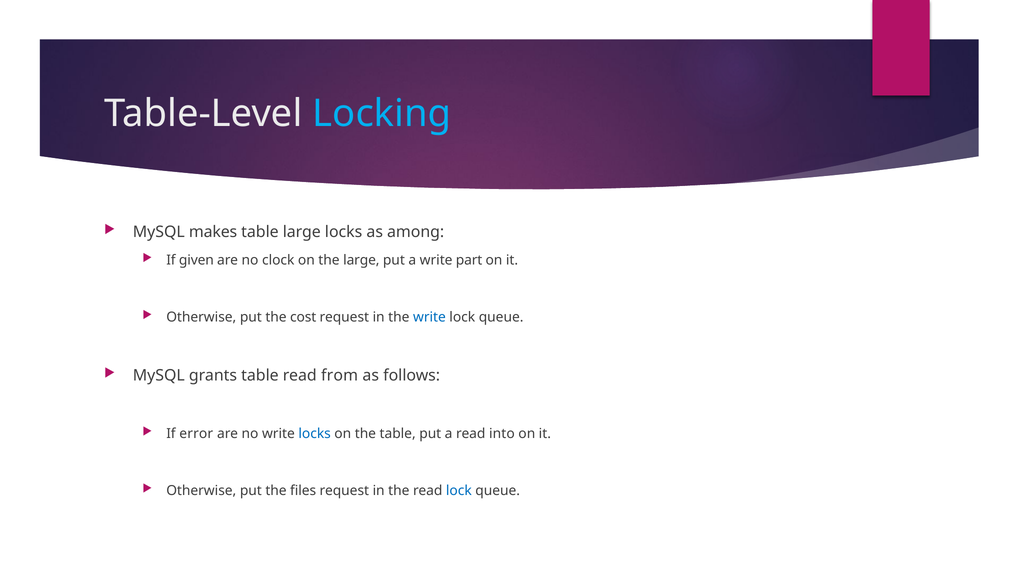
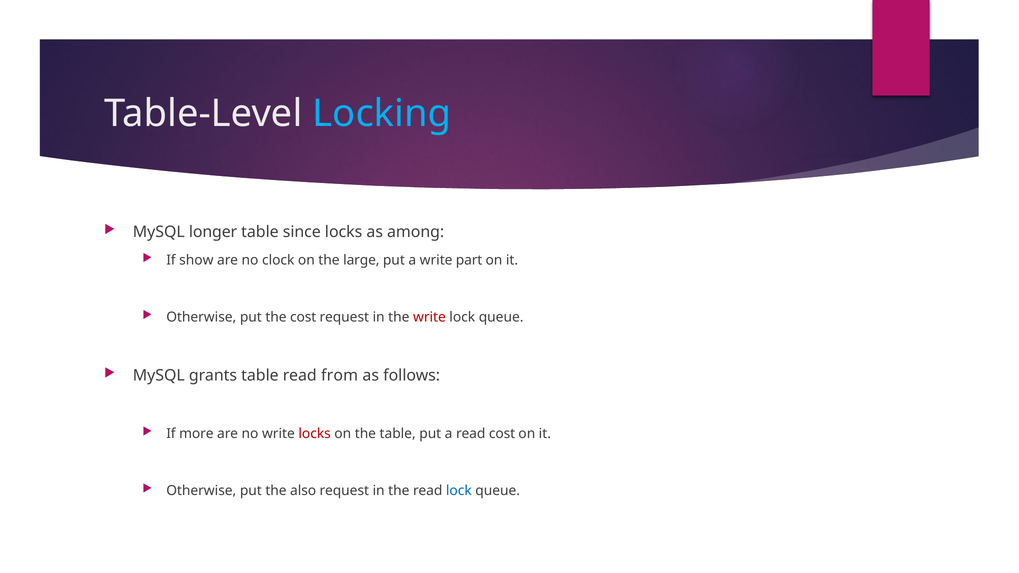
makes: makes -> longer (213, 232)
table large: large -> since (302, 232)
given: given -> show (196, 260)
write colour: blue -> red (429, 317)
error: error -> more (196, 434)
locks colour: blue -> red (315, 434)
read into: into -> cost (502, 434)
files: files -> also (303, 491)
